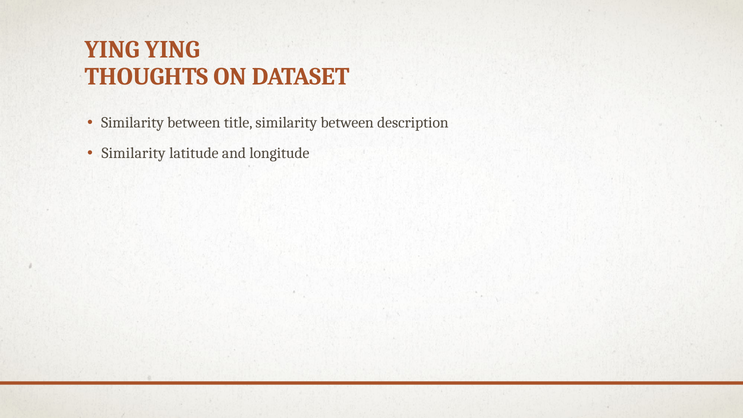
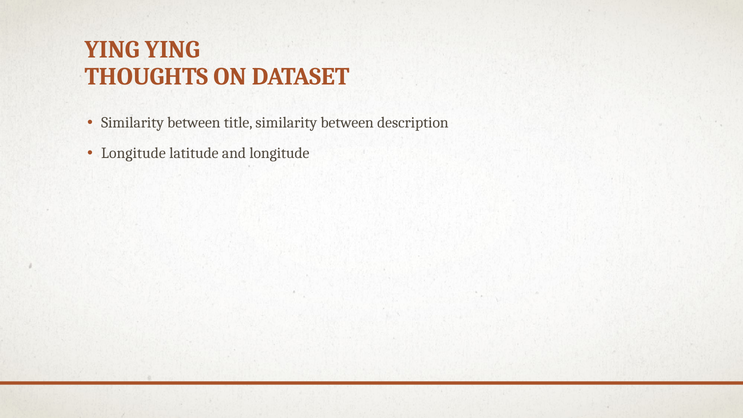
Similarity: Similarity -> Longitude (134, 153)
